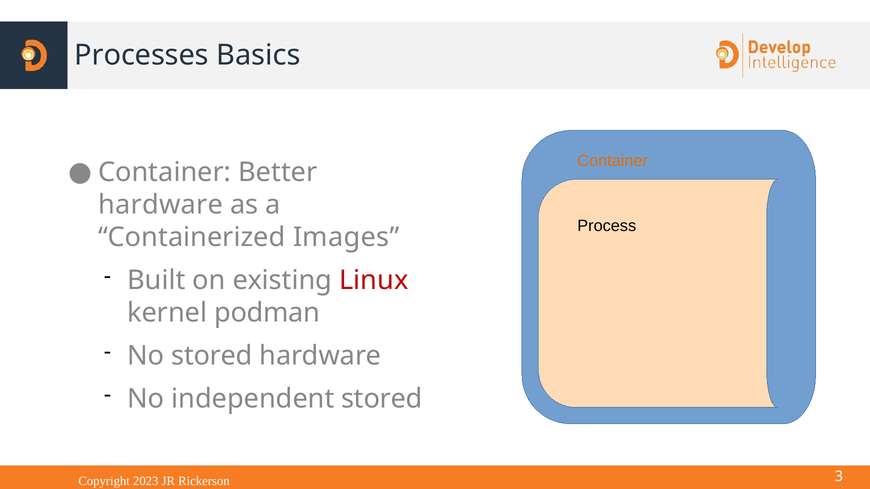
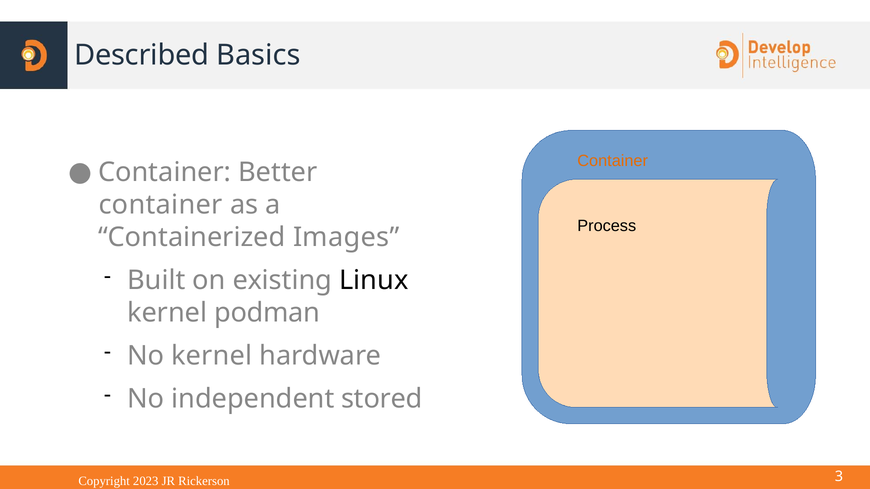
Processes: Processes -> Described (142, 55)
hardware: hardware -> container (161, 205)
Linux colour: red -> black (374, 280)
No stored: stored -> kernel (212, 356)
